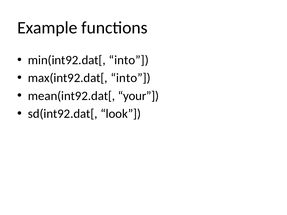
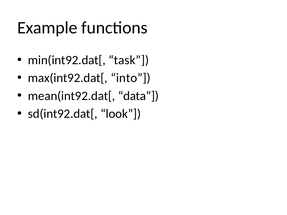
min(int92.dat[ into: into -> task (129, 60)
your: your -> data (138, 96)
